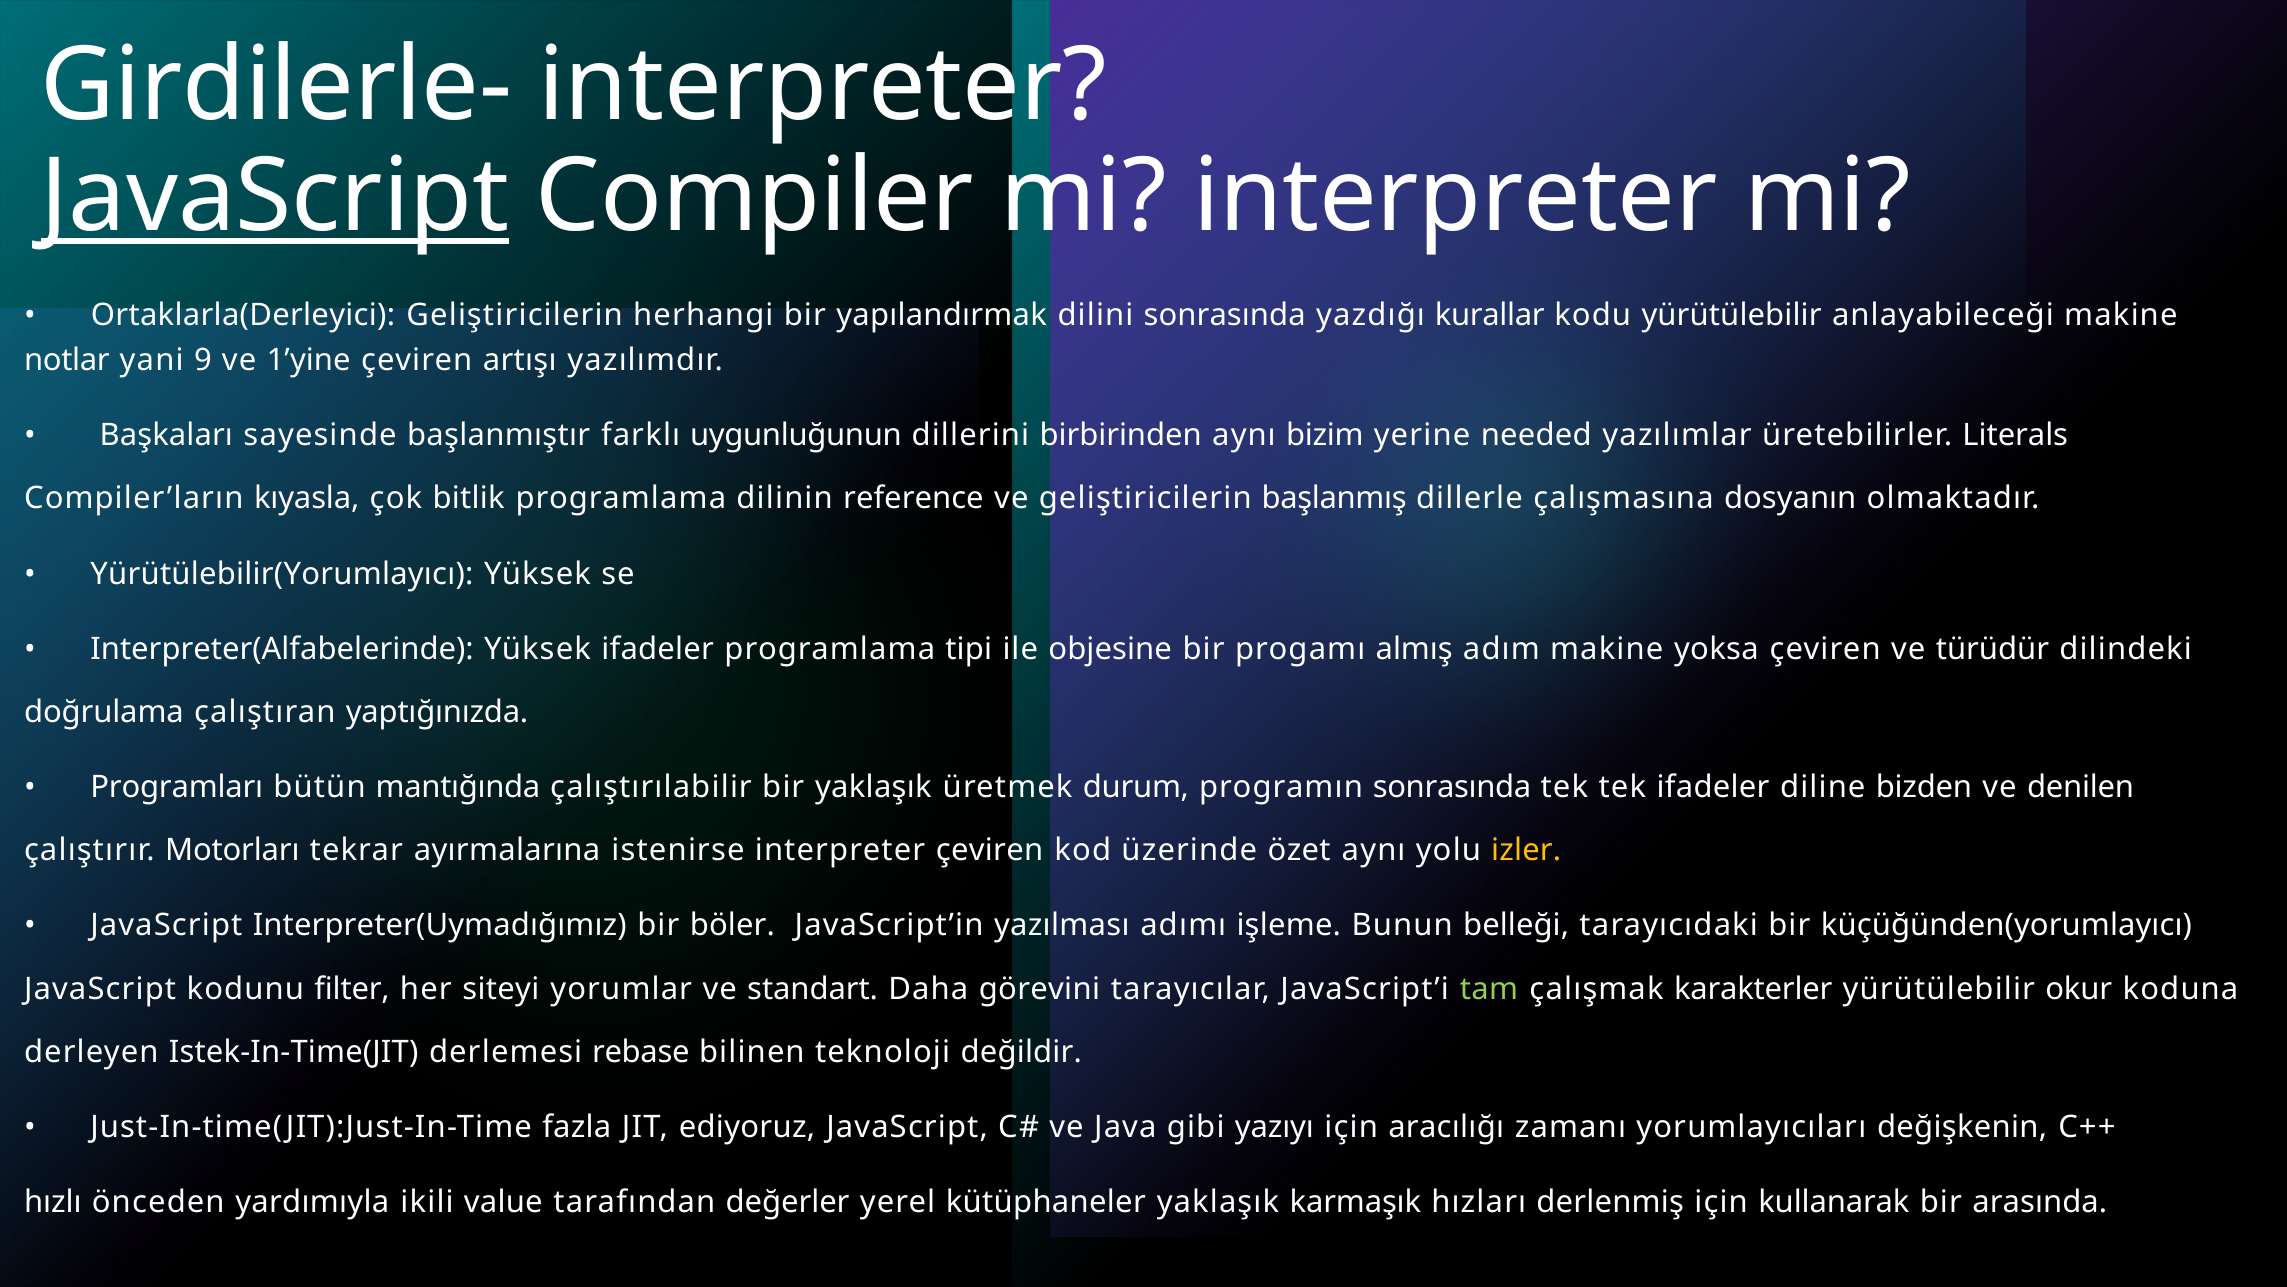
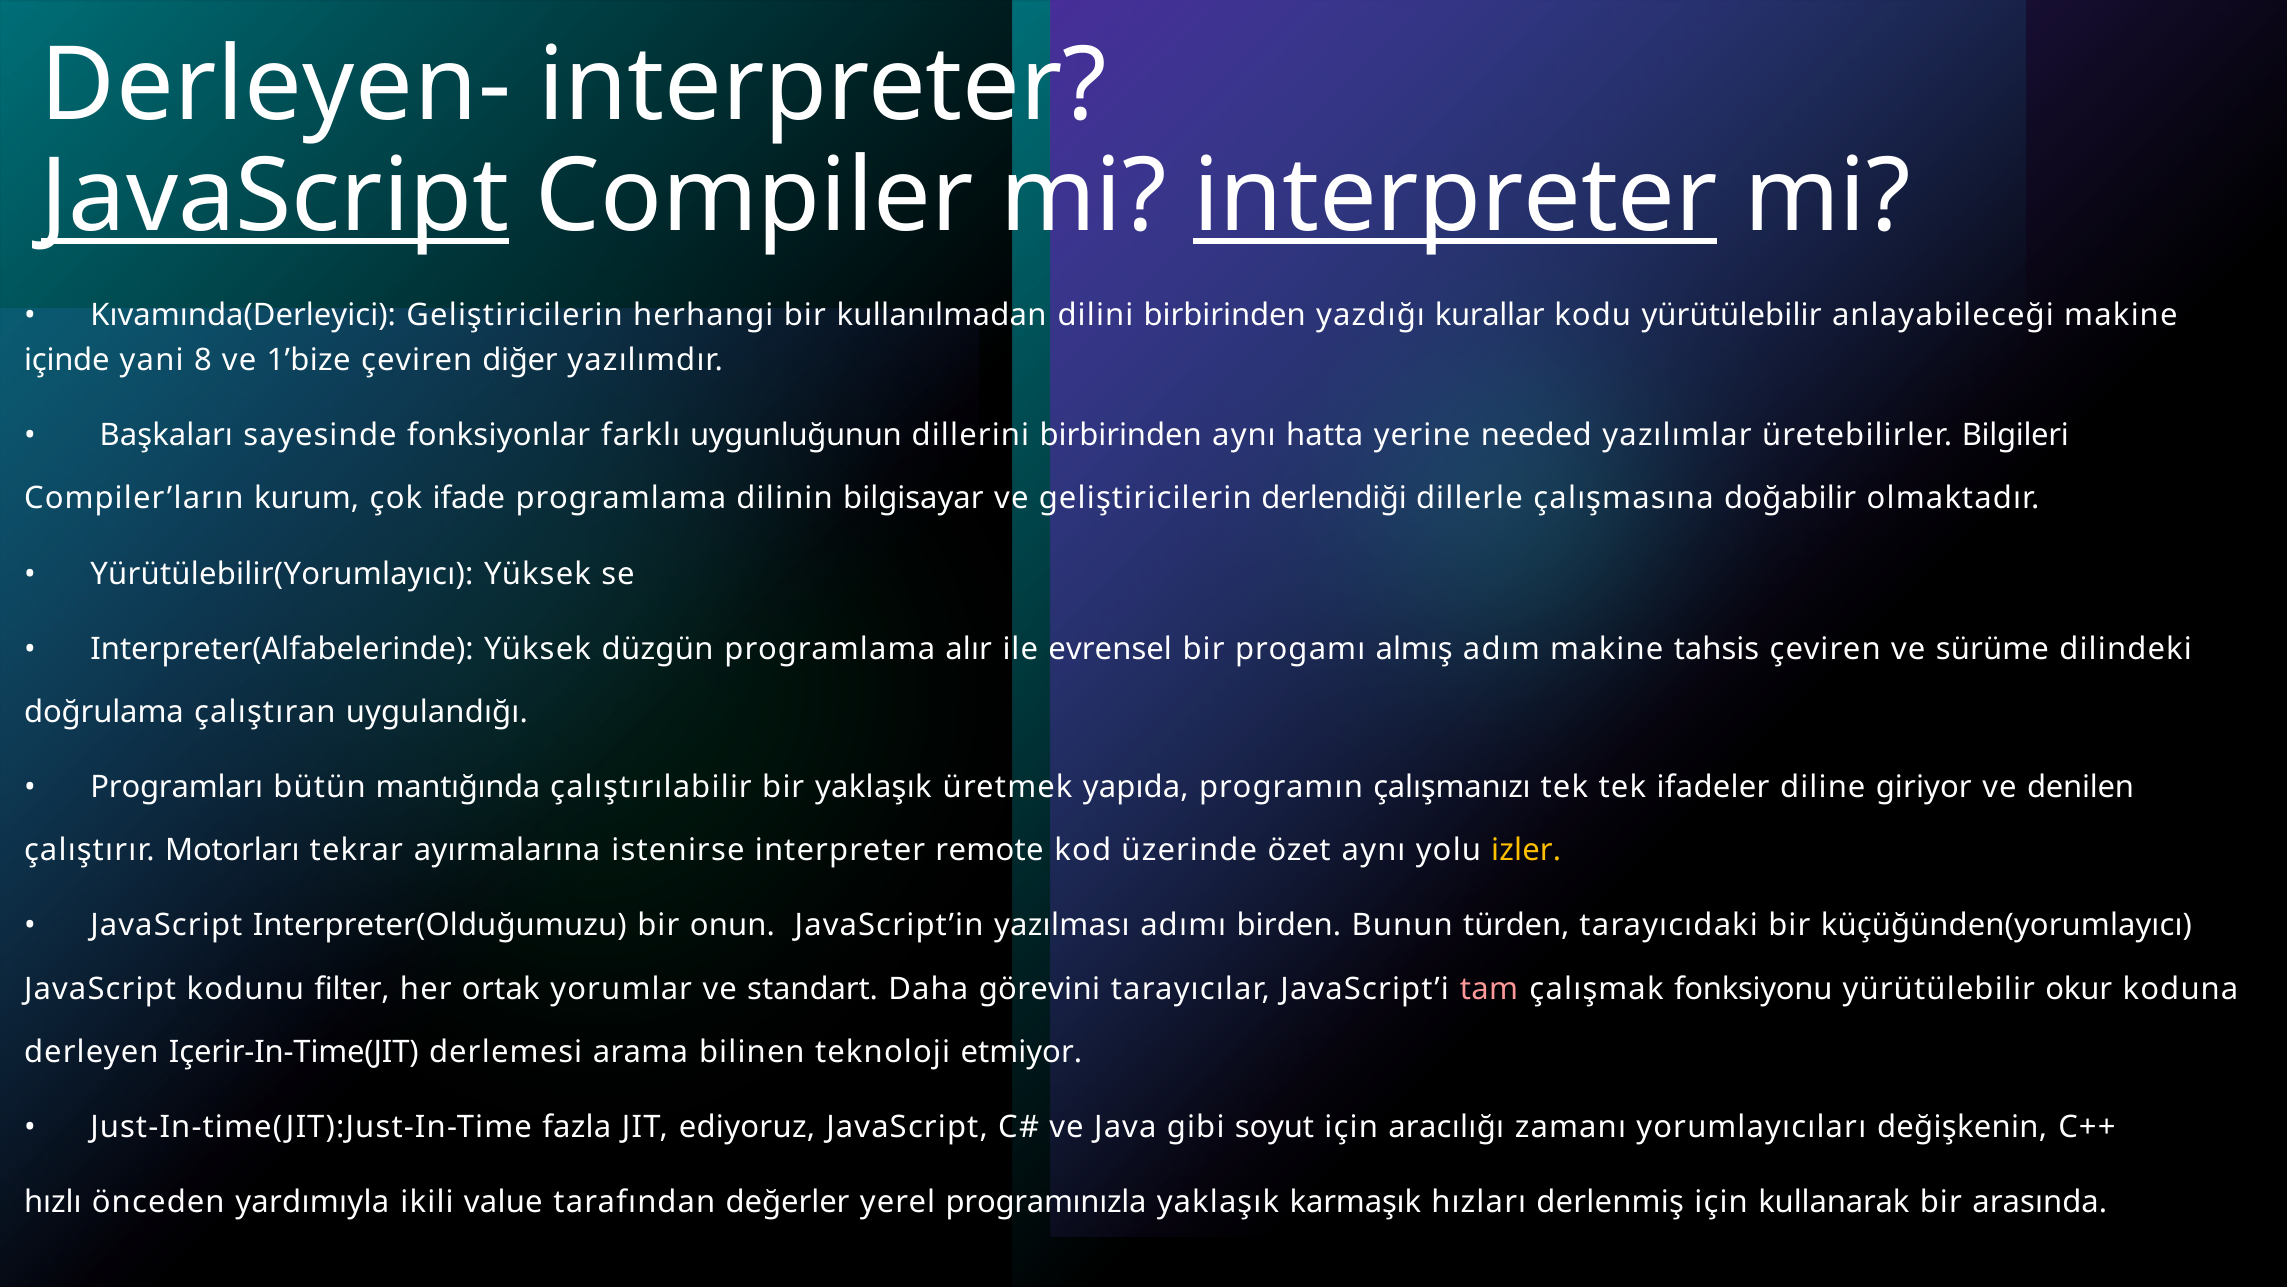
Girdilerle-: Girdilerle- -> Derleyen- (276, 86)
interpreter underline: none -> present (1455, 196)
Ortaklarla(Derleyici: Ortaklarla(Derleyici -> Kıvamında(Derleyici (243, 316)
yapılandırmak: yapılandırmak -> kullanılmadan (942, 316)
dilini sonrasında: sonrasında -> birbirinden (1225, 316)
notlar: notlar -> içinde (67, 360)
9: 9 -> 8 (203, 360)
1’yine: 1’yine -> 1’bize (309, 360)
artışı: artışı -> diğer (520, 360)
başlanmıştır: başlanmıştır -> fonksiyonlar (499, 435)
bizim: bizim -> hatta (1325, 435)
Literals: Literals -> Bilgileri (2015, 435)
kıyasla: kıyasla -> kurum (307, 498)
bitlik: bitlik -> ifade (469, 498)
reference: reference -> bilgisayar (913, 498)
başlanmış: başlanmış -> derlendiği (1334, 498)
dosyanın: dosyanın -> doğabilir (1790, 498)
Yüksek ifadeler: ifadeler -> düzgün (658, 649)
tipi: tipi -> alır (969, 649)
objesine: objesine -> evrensel (1110, 649)
yoksa: yoksa -> tahsis (1717, 649)
türüdür: türüdür -> sürüme (1992, 649)
yaptığınızda: yaptığınızda -> uygulandığı (437, 712)
durum: durum -> yapıda (1136, 787)
programın sonrasında: sonrasında -> çalışmanızı (1452, 787)
bizden: bizden -> giriyor (1924, 787)
interpreter çeviren: çeviren -> remote (990, 850)
Interpreter(Uymadığımız: Interpreter(Uymadığımız -> Interpreter(Olduğumuzu (440, 925)
böler: böler -> onun (732, 925)
işleme: işleme -> birden (1289, 925)
belleği: belleği -> türden (1516, 925)
siteyi: siteyi -> ortak (501, 988)
tam colour: light green -> pink (1489, 988)
karakterler: karakterler -> fonksiyonu (1753, 988)
Istek-In-Time(JIT: Istek-In-Time(JIT -> Içerir-In-Time(JIT (294, 1052)
rebase: rebase -> arama (640, 1052)
değildir: değildir -> etmiyor (1021, 1052)
yazıyı: yazıyı -> soyut (1274, 1127)
kütüphaneler: kütüphaneler -> programınızla (1046, 1202)
